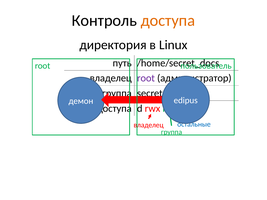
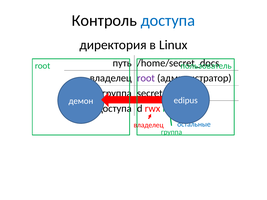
доступа colour: orange -> blue (168, 21)
